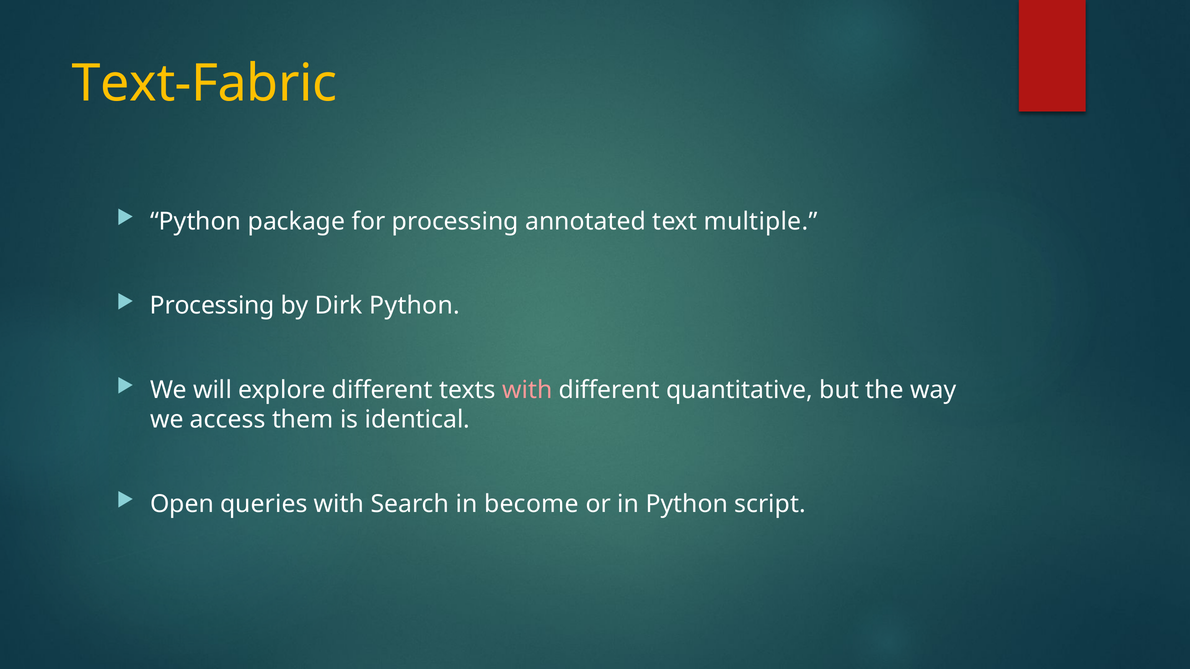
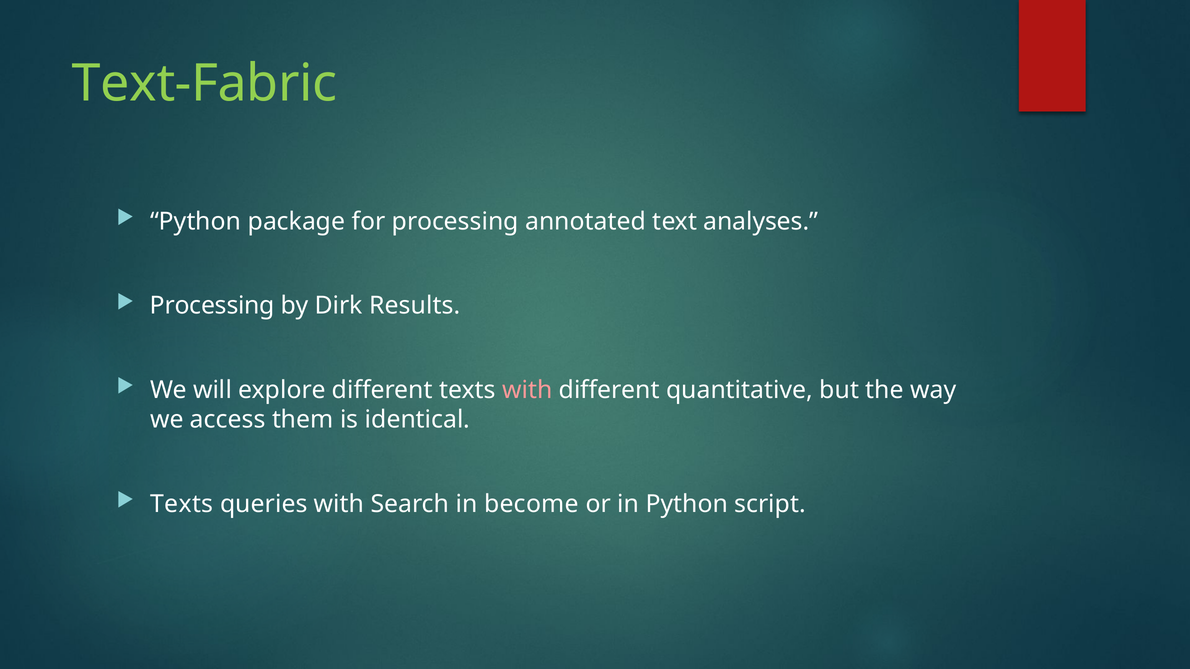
Text-Fabric colour: yellow -> light green (205, 84)
multiple: multiple -> analyses (761, 221)
Dirk Python: Python -> Results (415, 306)
Open: Open -> Texts (182, 504)
